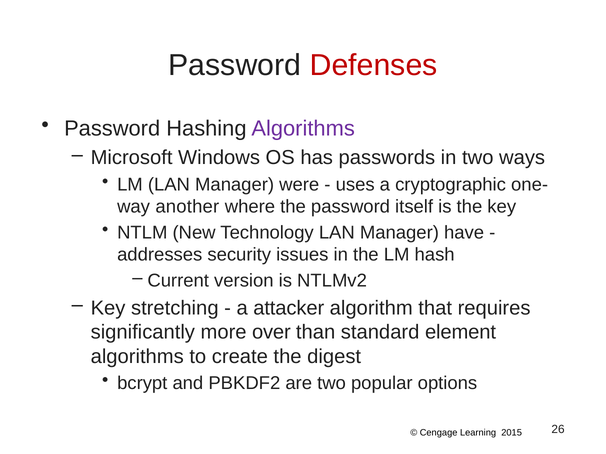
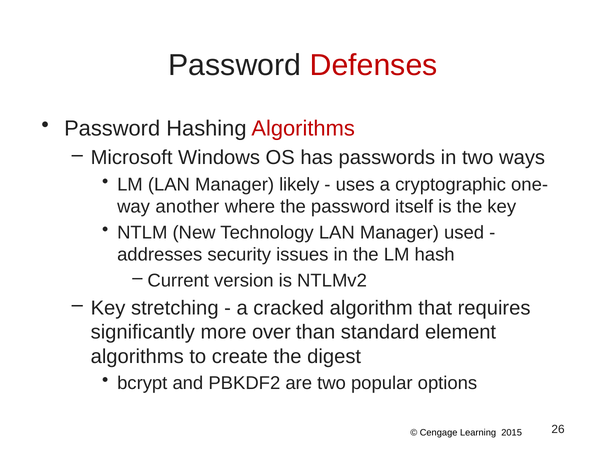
Algorithms colour: purple -> red (303, 129)
were: were -> likely (299, 185)
have: have -> used (464, 233)
attacker: attacker -> cracked (289, 308)
